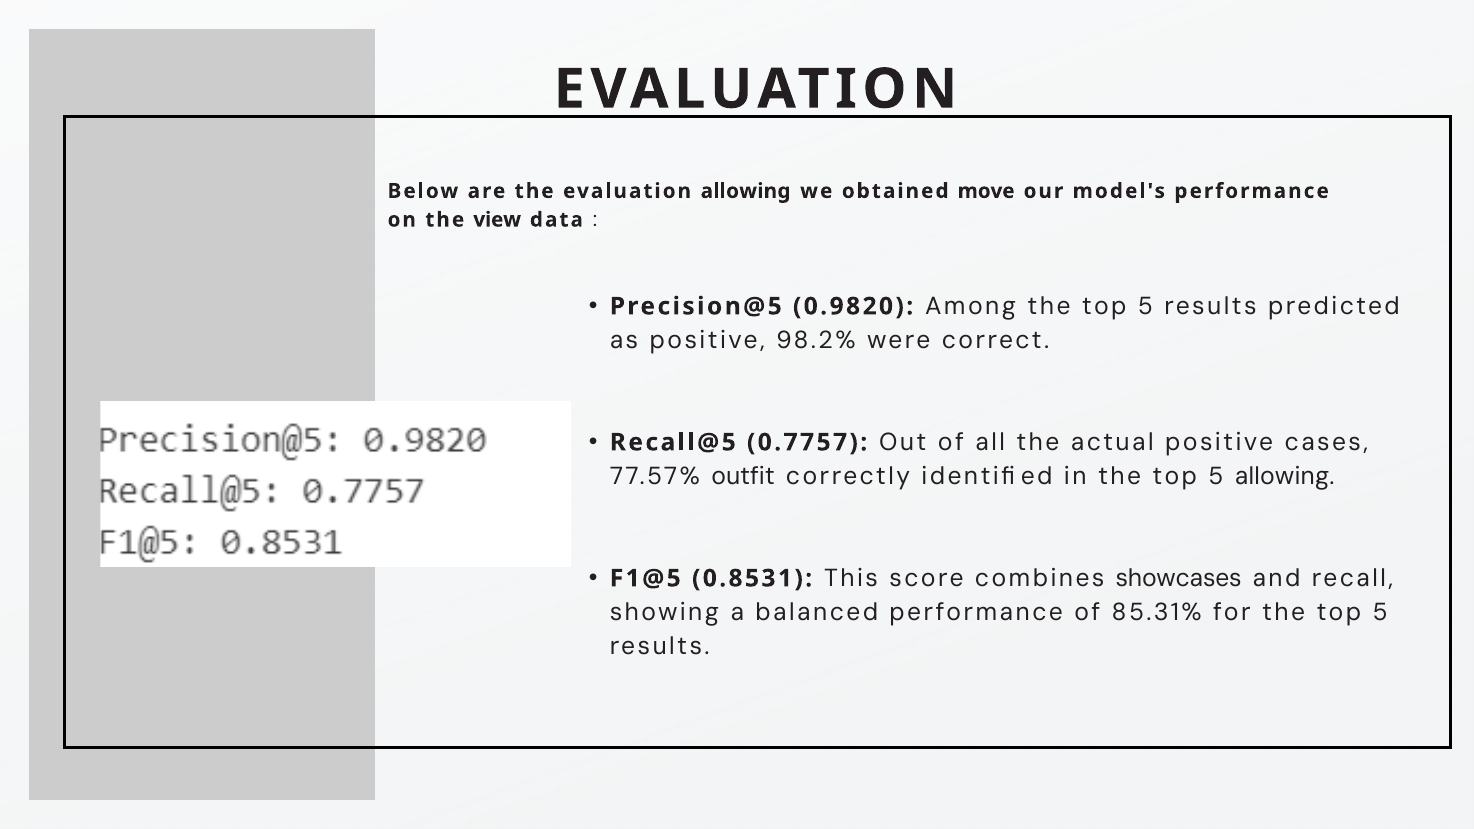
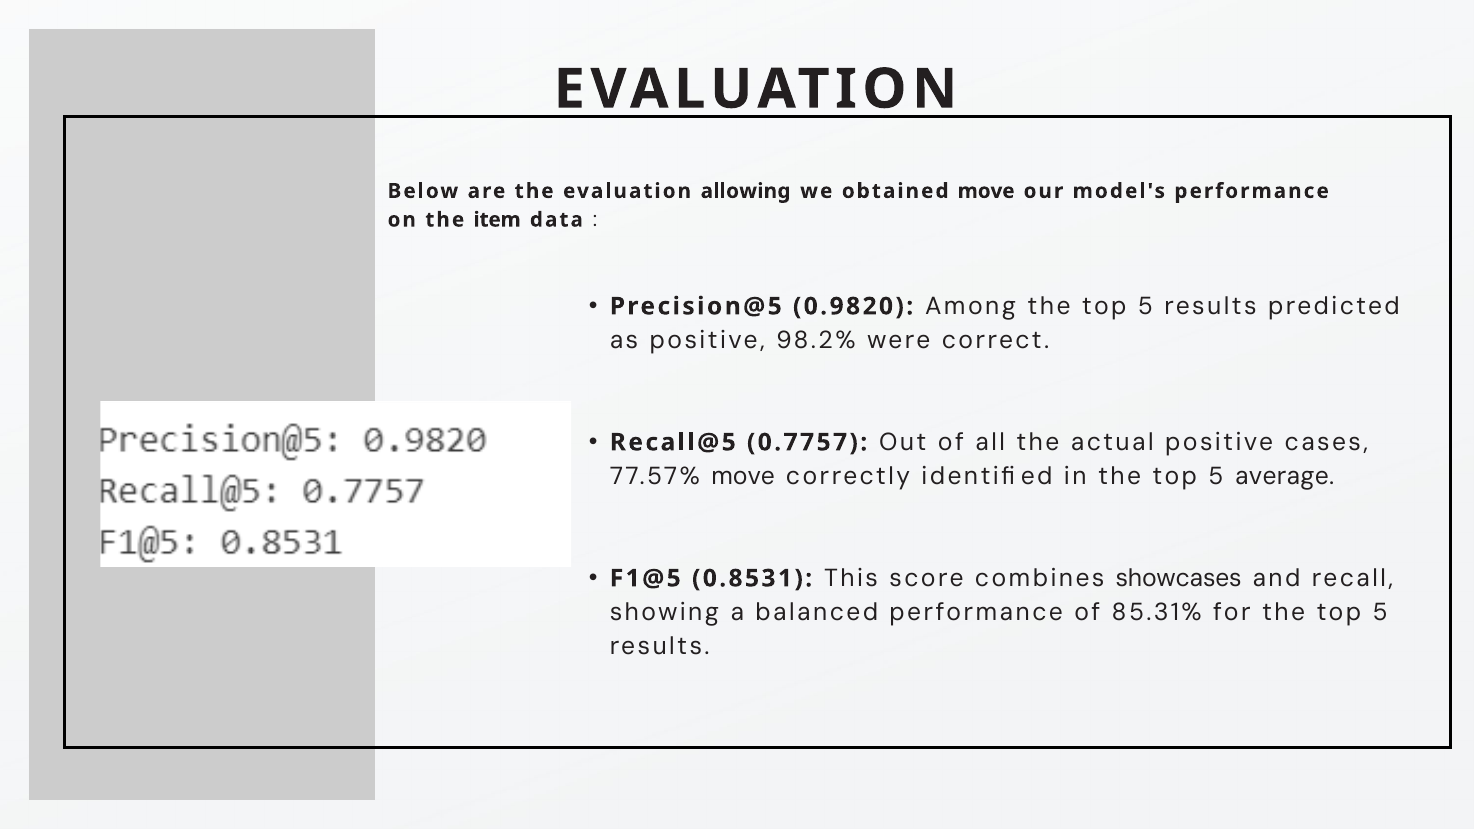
view: view -> item (497, 220)
77.57% outfit: outfit -> move (743, 476)
5 allowing: allowing -> average (1285, 476)
